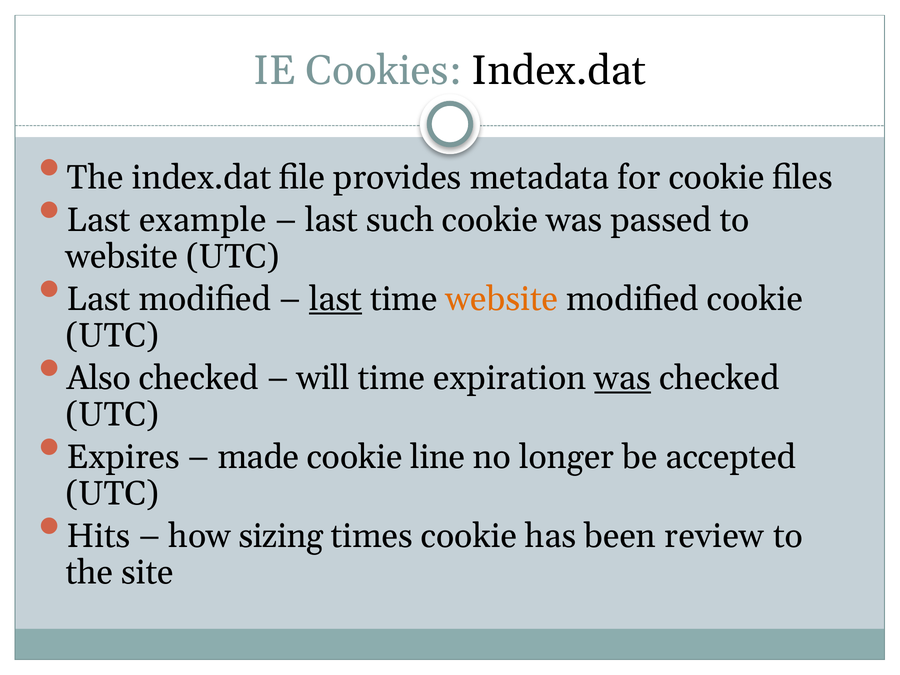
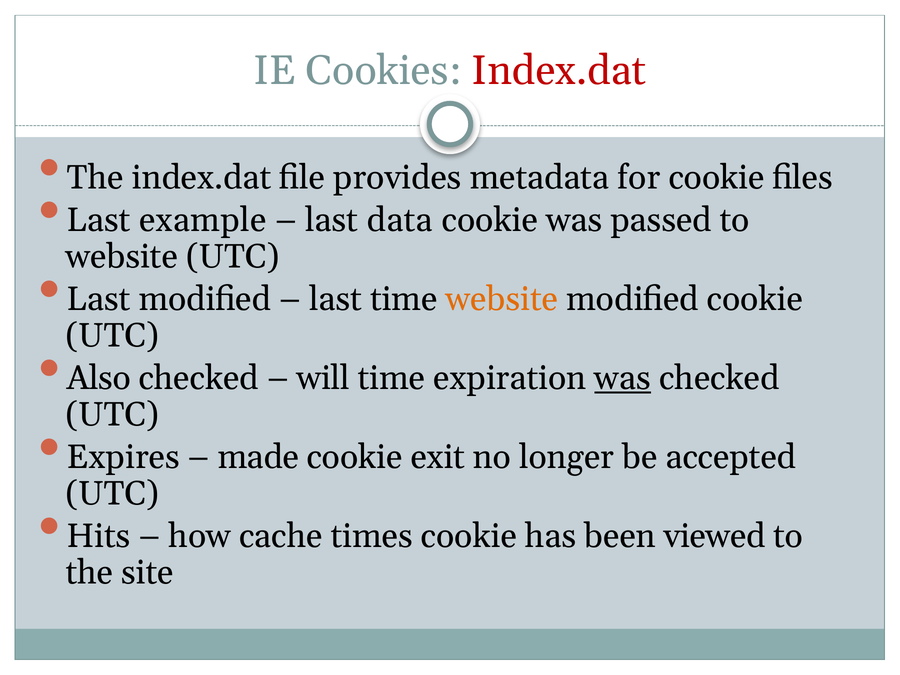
Index.dat colour: black -> red (559, 71)
such: such -> data (400, 220)
last underline: present -> none (335, 299)
line: line -> exit (438, 457)
sizing: sizing -> cache (281, 536)
review: review -> viewed (715, 536)
